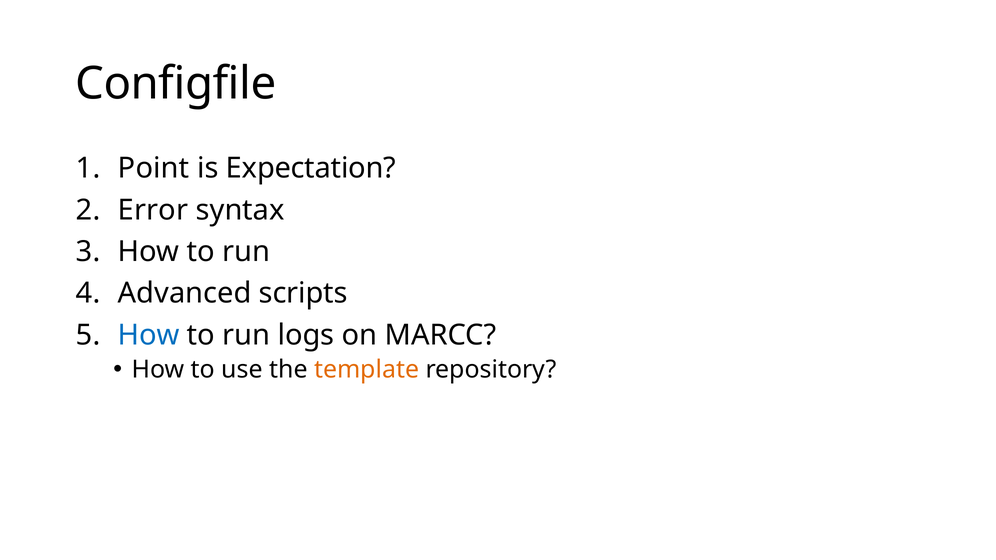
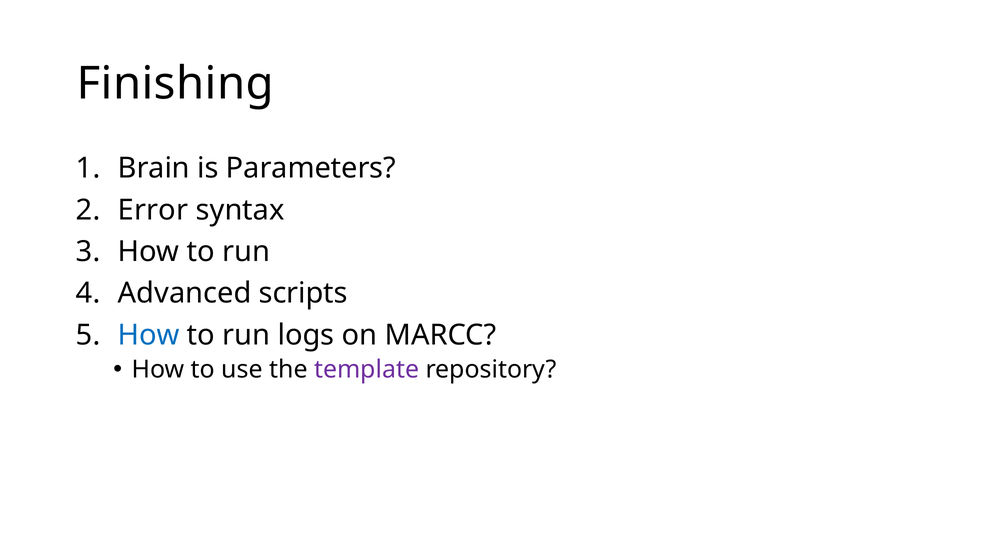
Configfile: Configfile -> Finishing (175, 84)
Point: Point -> Brain (154, 168)
Expectation: Expectation -> Parameters (311, 168)
template colour: orange -> purple (367, 369)
